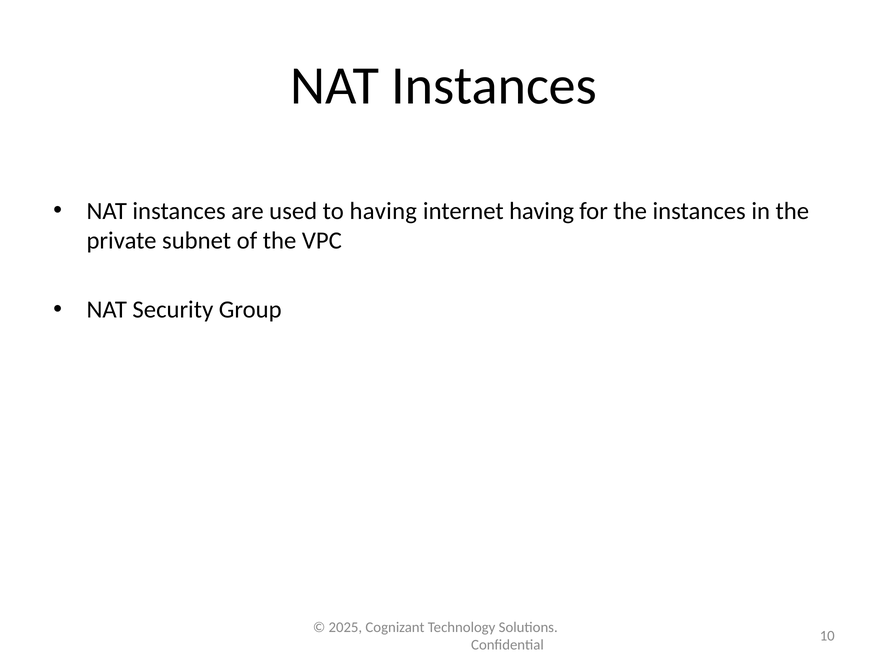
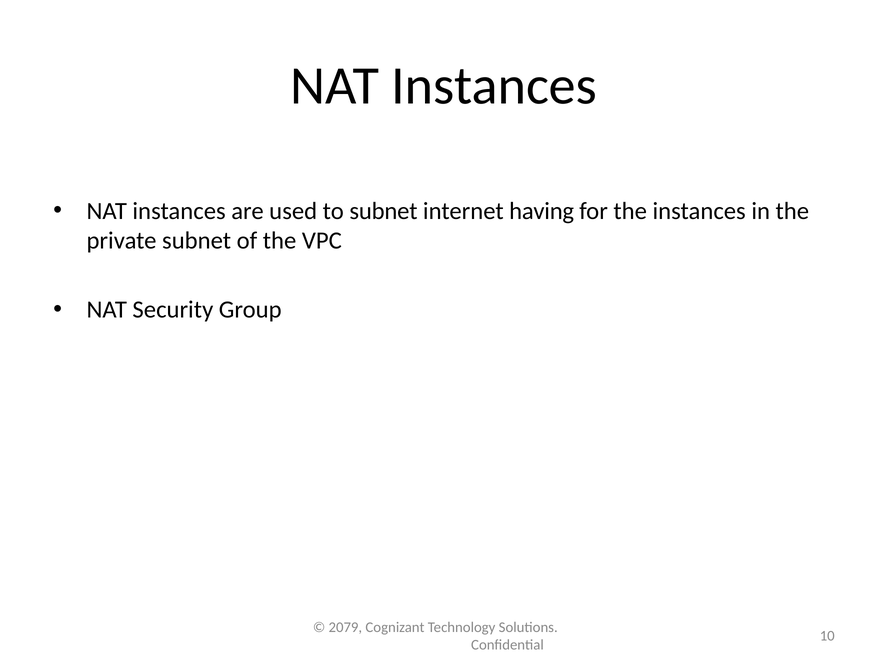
to having: having -> subnet (383, 211)
2025: 2025 -> 2079 (345, 627)
